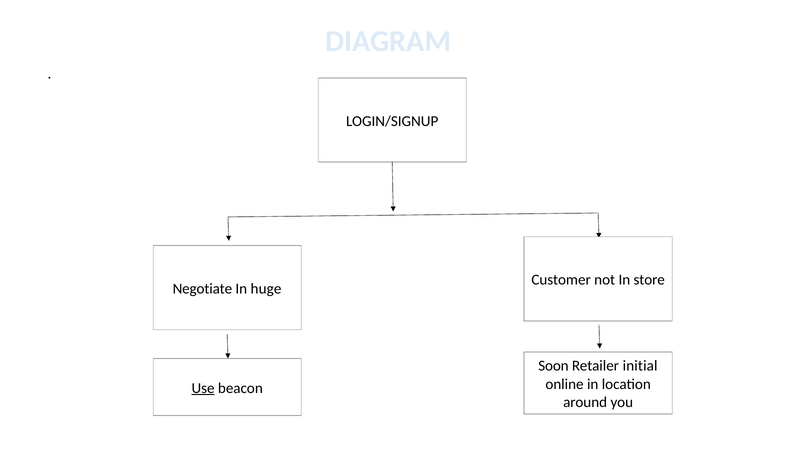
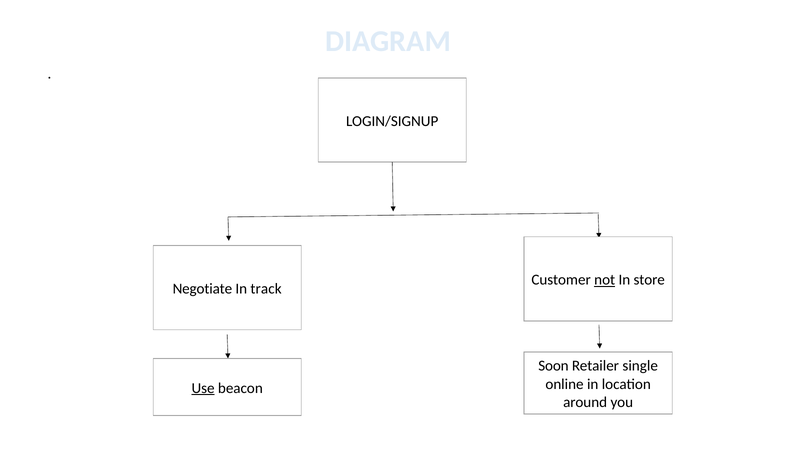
not underline: none -> present (605, 280)
huge: huge -> track (266, 289)
initial: initial -> single (640, 366)
